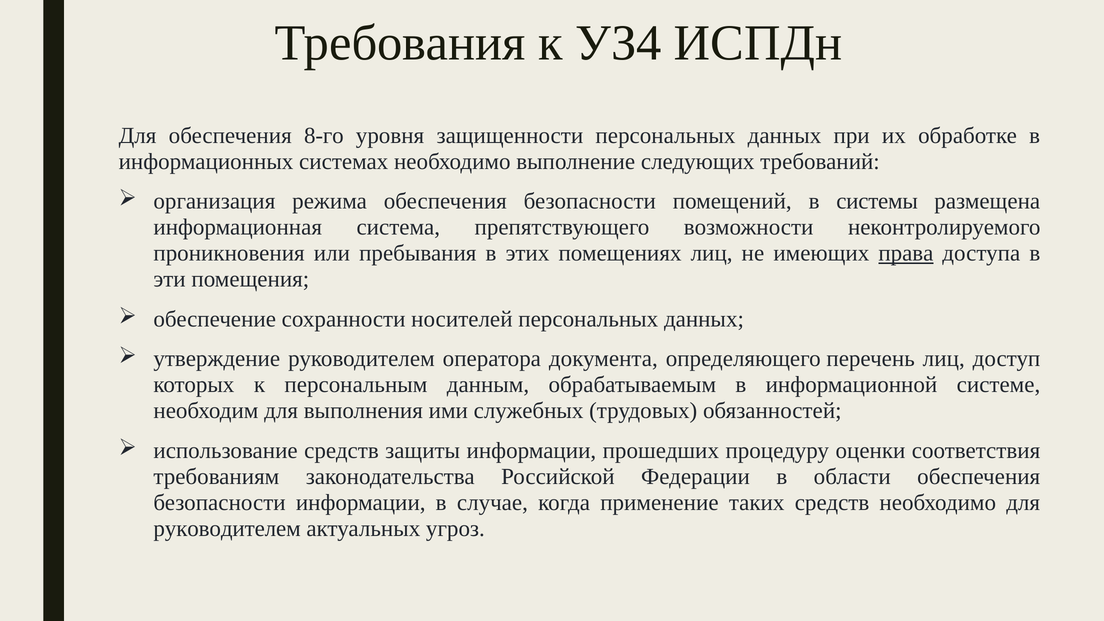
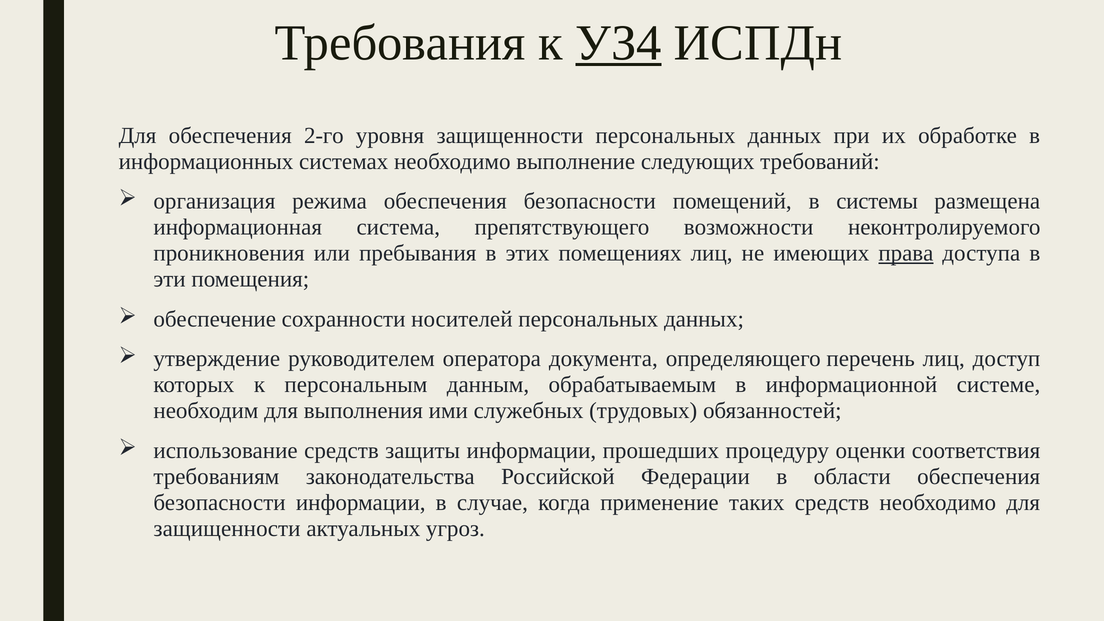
УЗ4 underline: none -> present (618, 43)
8-го: 8-го -> 2-го (324, 136)
руководителем: руководителем -> защищенности (227, 529)
